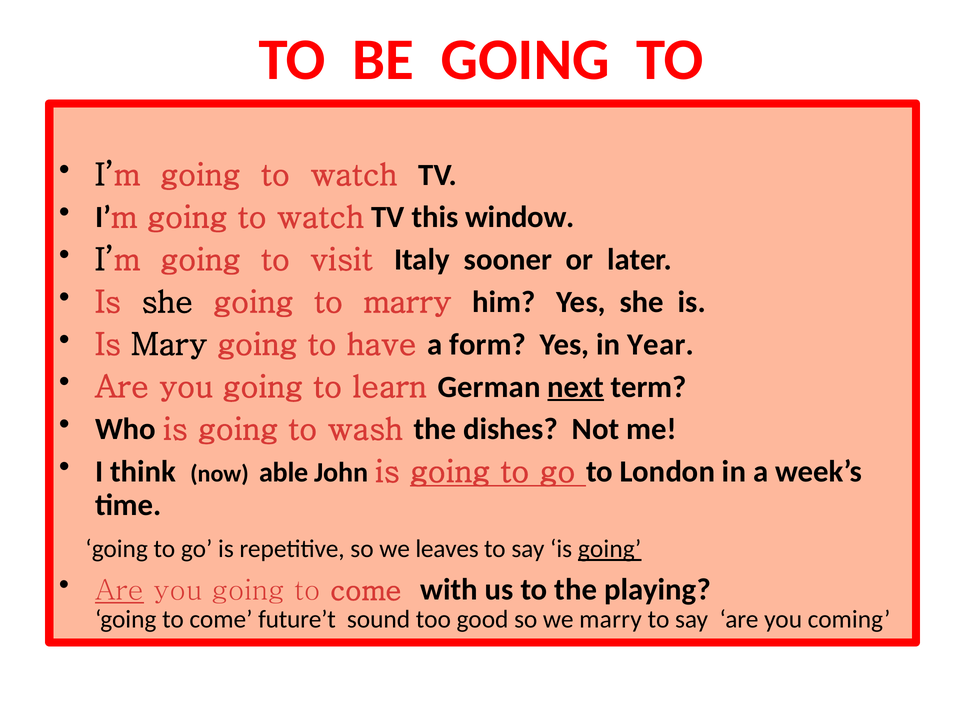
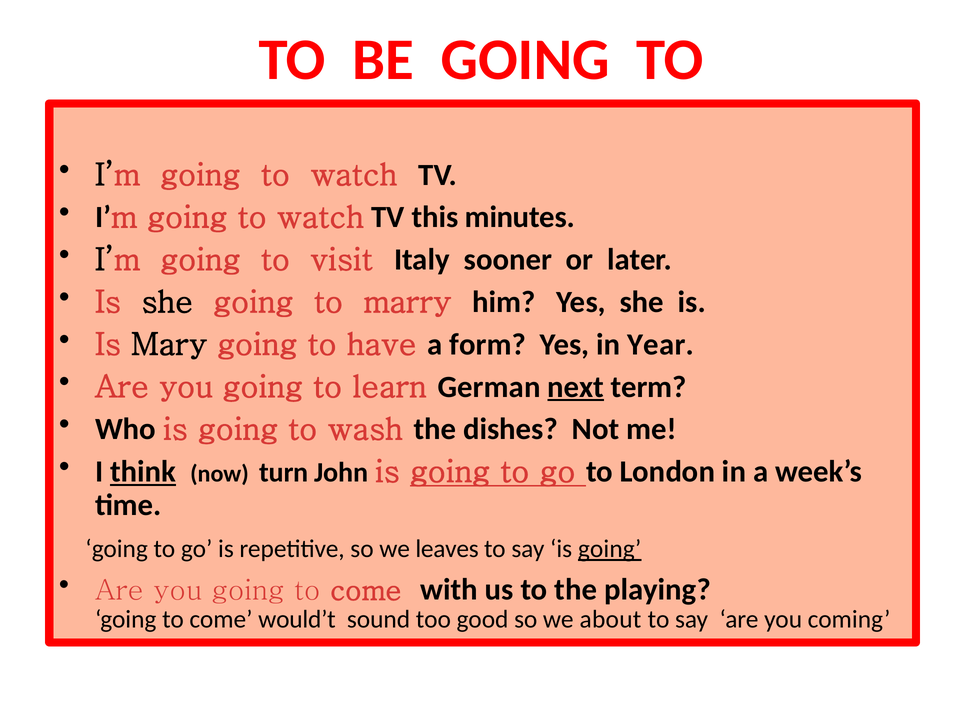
window: window -> minutes (520, 217)
think underline: none -> present (143, 471)
able: able -> turn (284, 472)
Are underline: present -> none (120, 590)
future’t: future’t -> would’t (297, 619)
we marry: marry -> about (610, 619)
